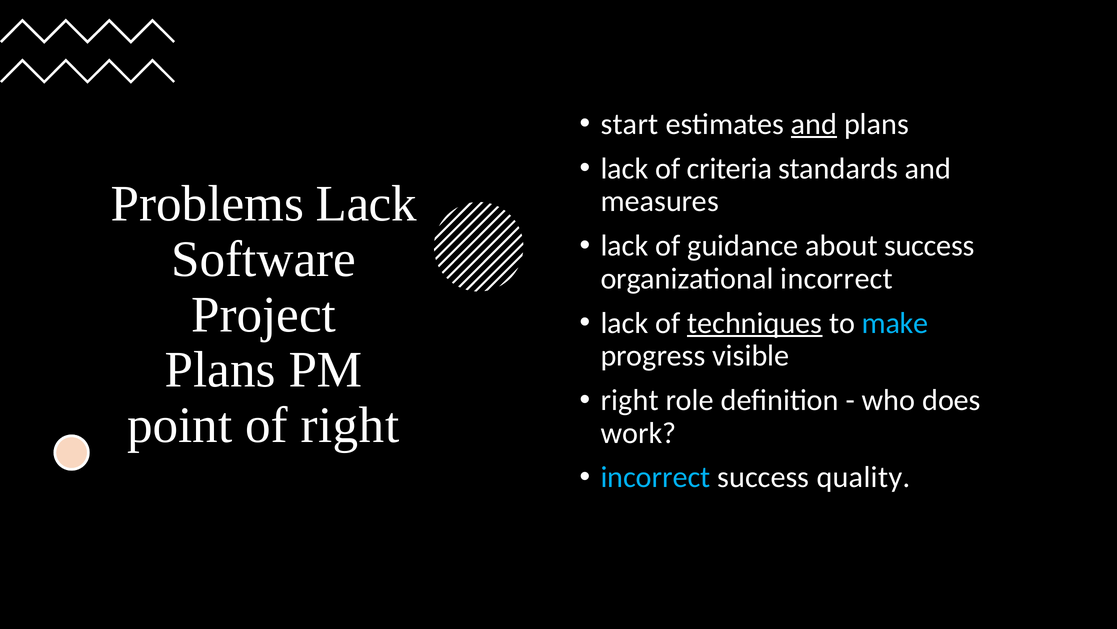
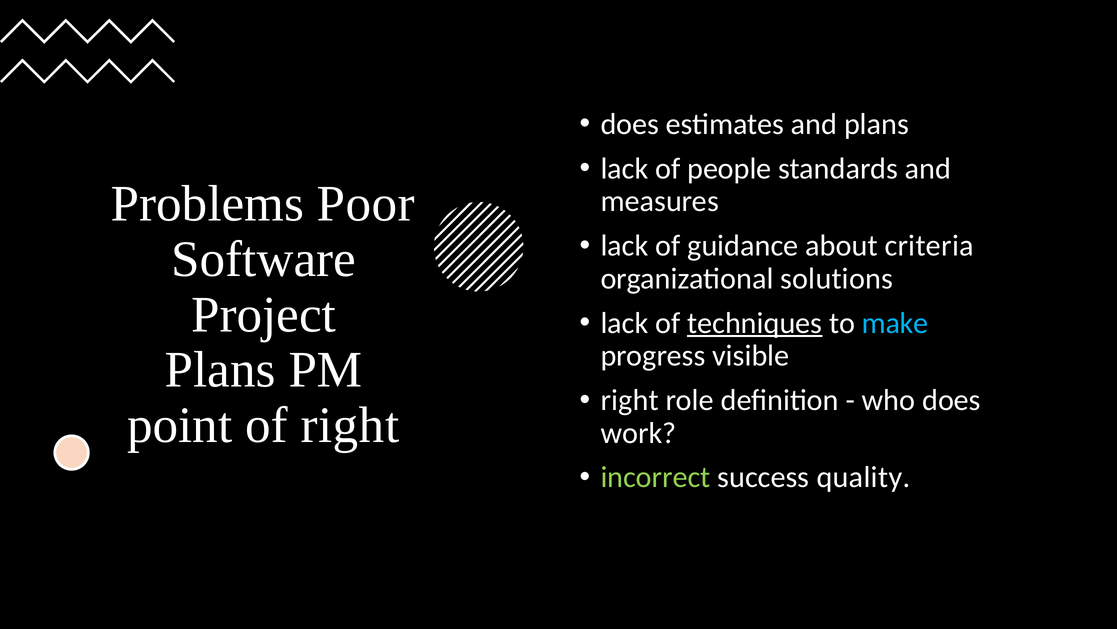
start: start -> does (630, 124)
and underline: present -> none (814, 124)
criteria: criteria -> people (729, 168)
Problems Lack: Lack -> Poor (366, 203)
about success: success -> criteria (929, 246)
organizational incorrect: incorrect -> solutions (837, 278)
incorrect colour: light blue -> light green (656, 477)
